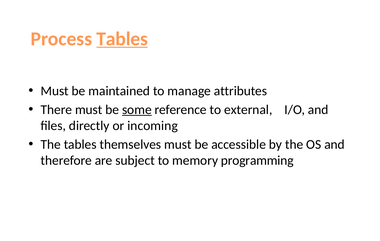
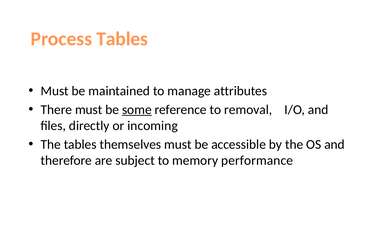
Tables underline: present -> none (122, 39)
external: external -> removal (248, 110)
programming: programming -> performance (257, 161)
